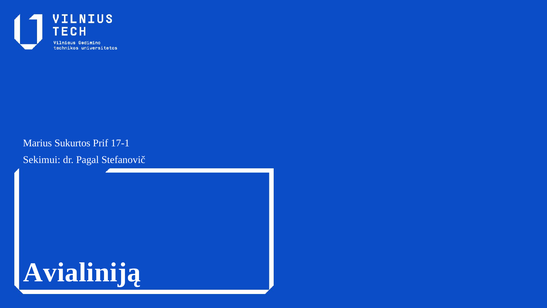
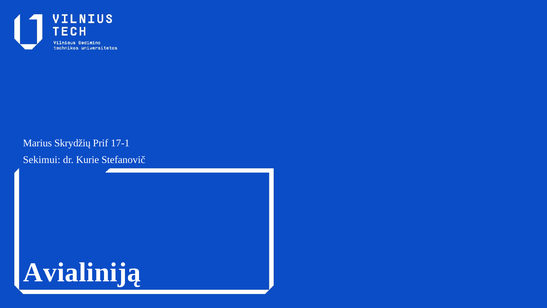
Sukurtos: Sukurtos -> Skrydžių (72, 143)
Pagal: Pagal -> Kurie (88, 160)
